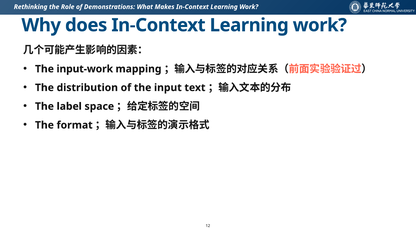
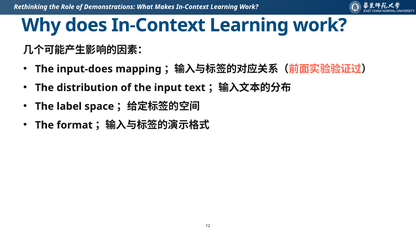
input-work: input-work -> input-does (85, 69)
